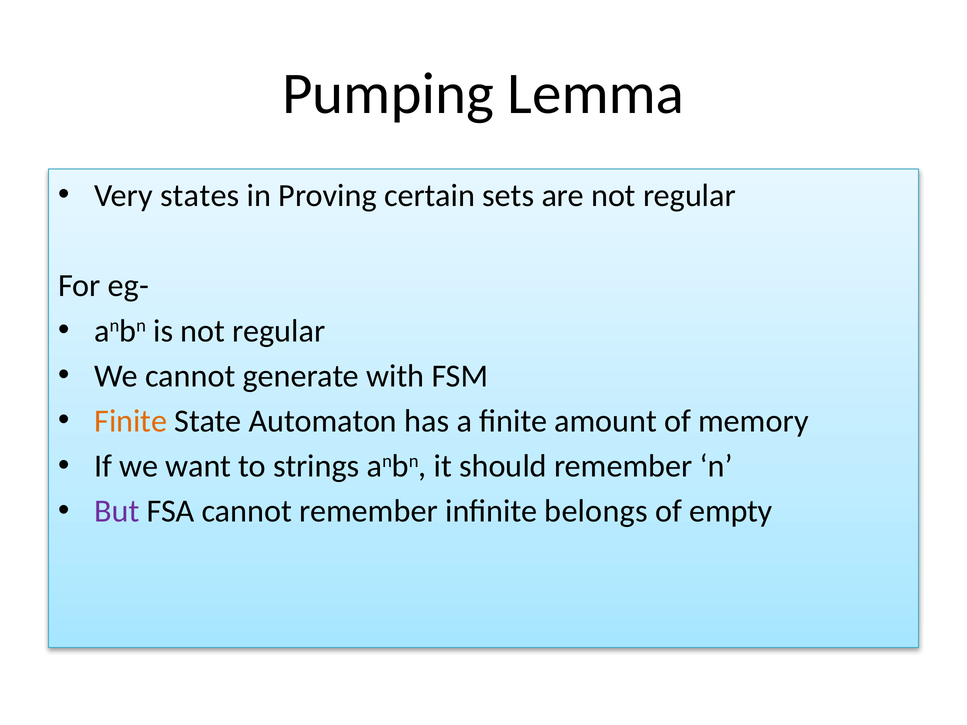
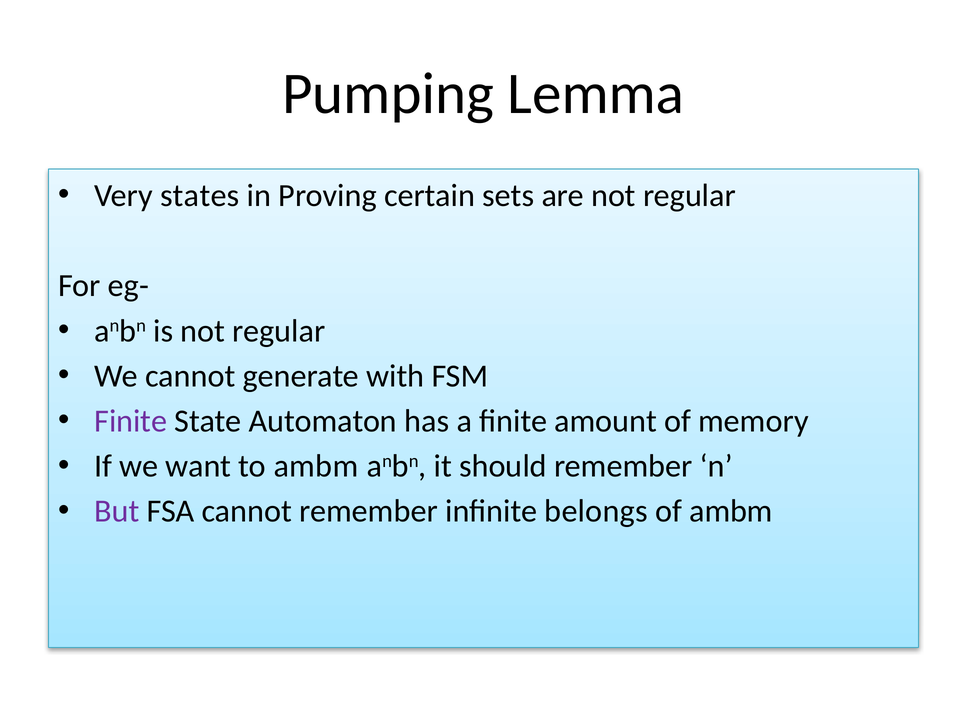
Finite colour: orange -> purple (131, 421)
to strings: strings -> ambm (316, 466)
of empty: empty -> ambm (731, 511)
